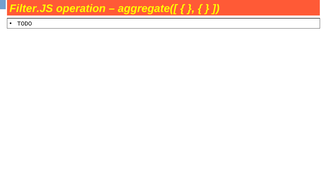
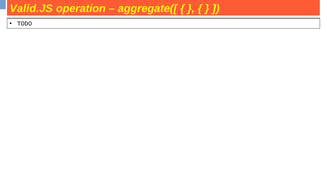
Filter.JS: Filter.JS -> Valid.JS (31, 9)
